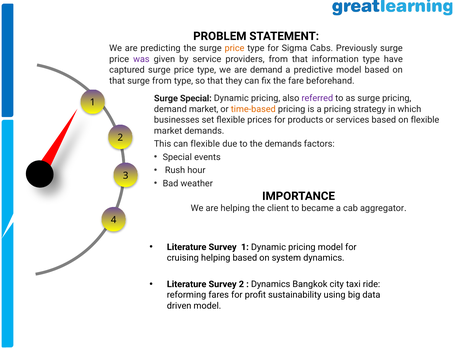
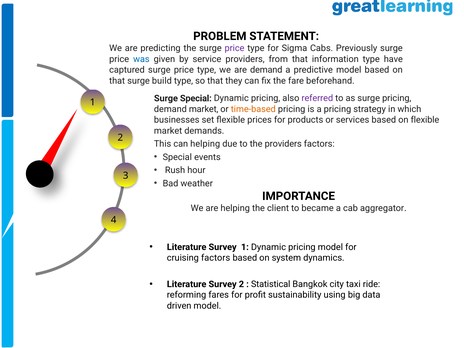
price colour: orange -> purple (235, 48)
was colour: purple -> blue (141, 59)
surge from: from -> build (162, 81)
can flexible: flexible -> helping (205, 144)
the demands: demands -> providers (283, 144)
cruising helping: helping -> factors (216, 258)
Dynamics: Dynamics -> Statistical (271, 284)
